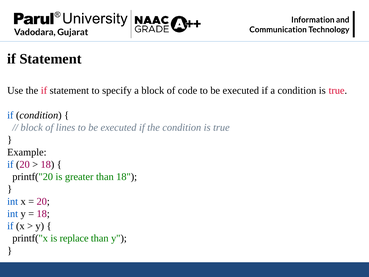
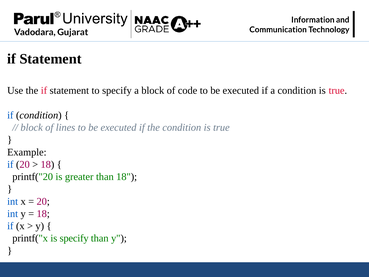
is replace: replace -> specify (74, 238)
